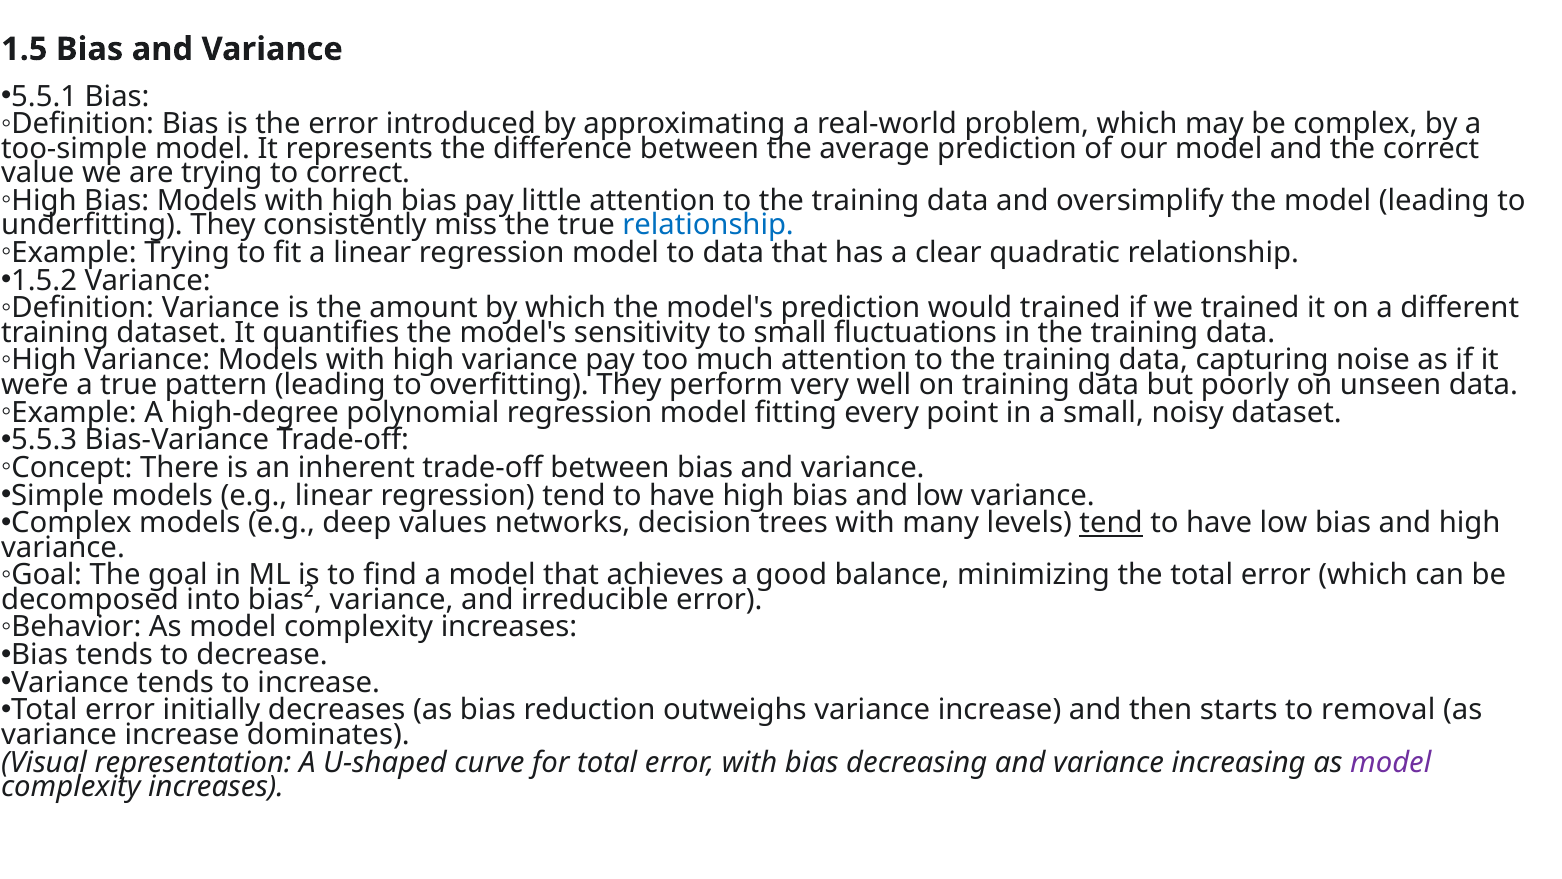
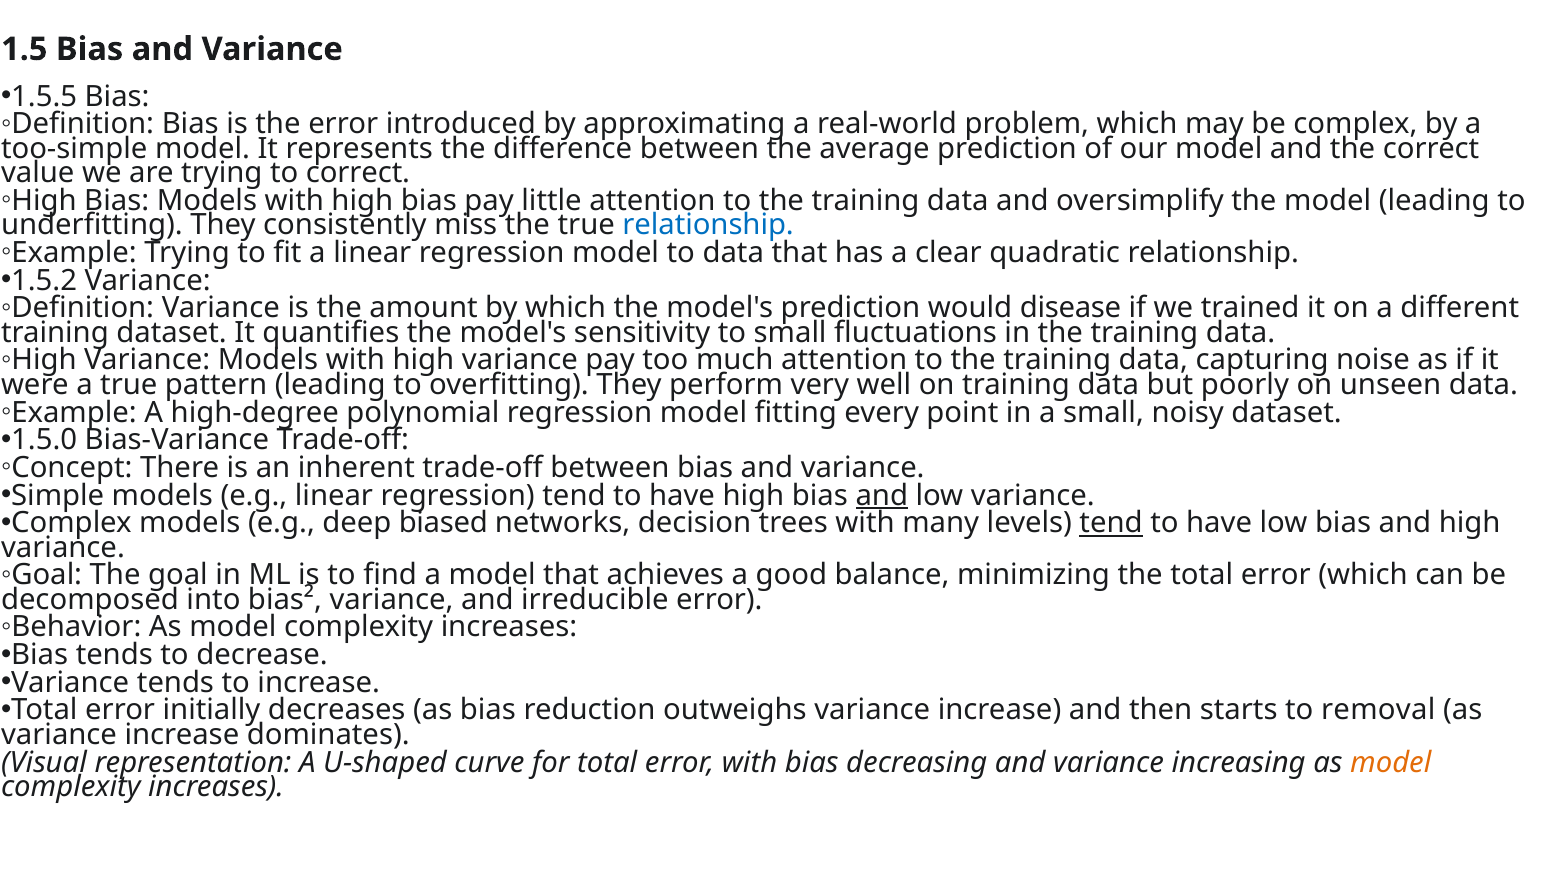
5.5.1: 5.5.1 -> 1.5.5 (44, 96)
would trained: trained -> disease (1070, 308)
5.5.3: 5.5.3 -> 1.5.0 (44, 440)
and underline: none -> present (882, 495)
values: values -> biased (443, 523)
model colour: purple -> orange (1391, 762)
